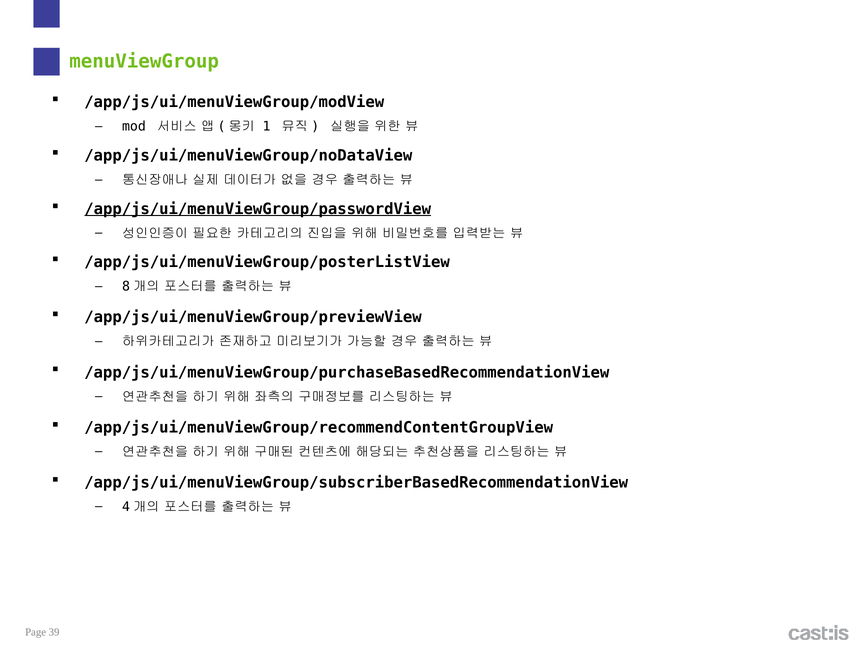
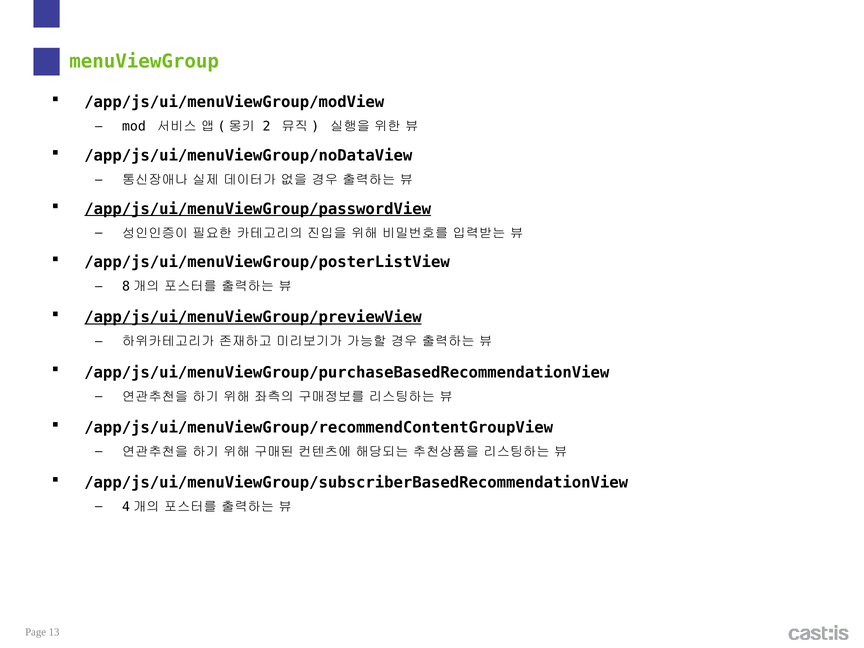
1: 1 -> 2 (267, 127)
/app/js/ui/menuViewGroup/previewView underline: none -> present (253, 317)
39: 39 -> 13 (54, 632)
